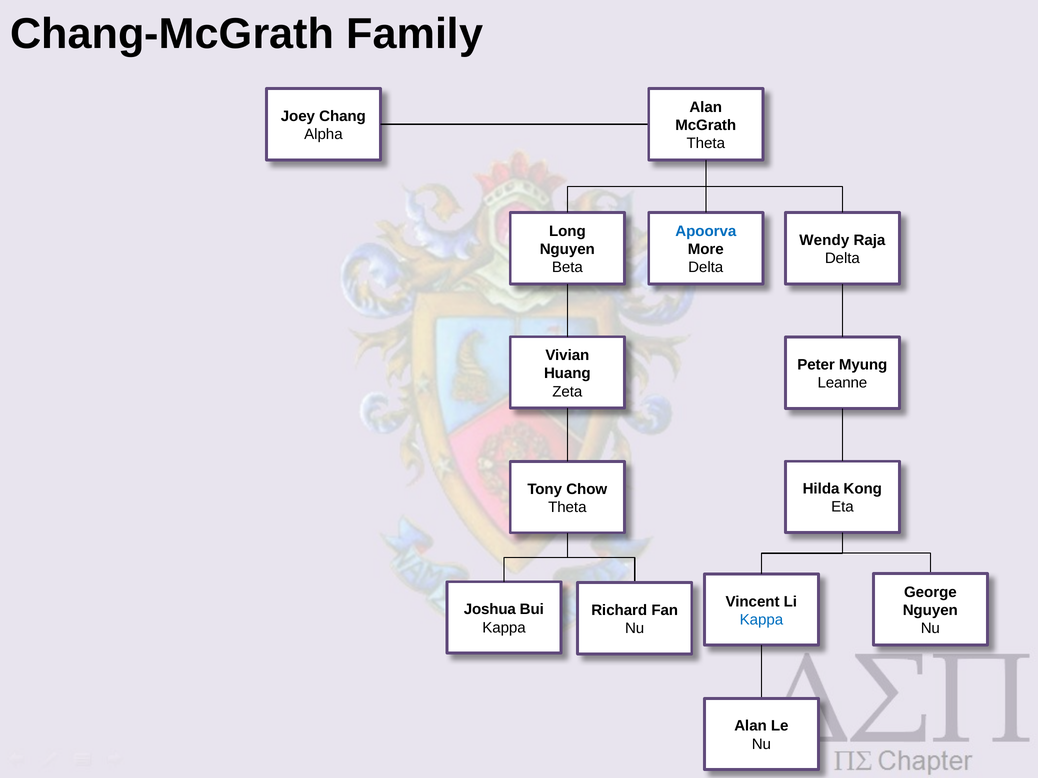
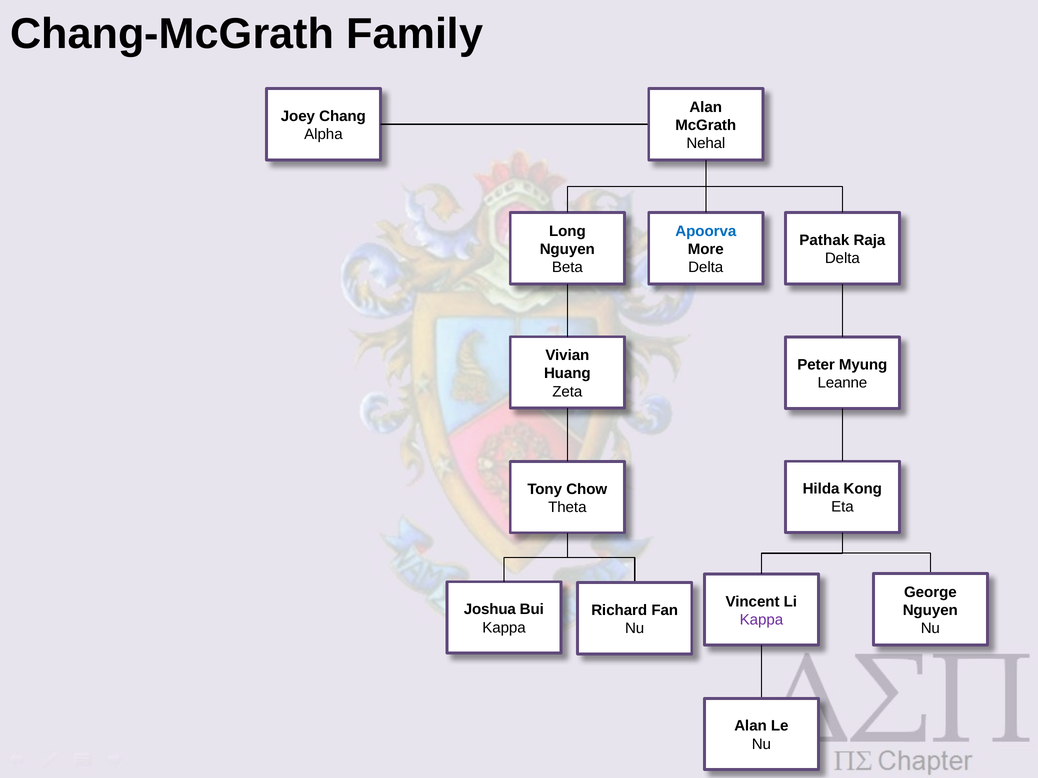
Theta: Theta -> Nehal (706, 144)
Wendy: Wendy -> Pathak (824, 240)
Kappa colour: blue -> purple (761, 620)
